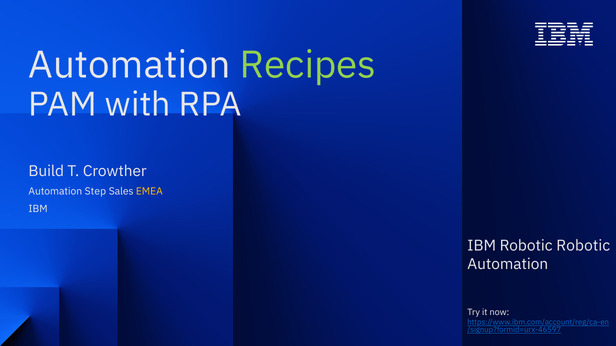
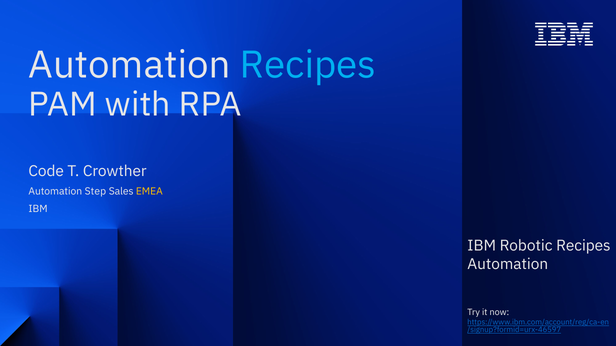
Recipes colour: light green -> light blue (308, 65)
Build: Build -> Code (46, 172)
Robotic Robotic: Robotic -> Recipes (583, 246)
